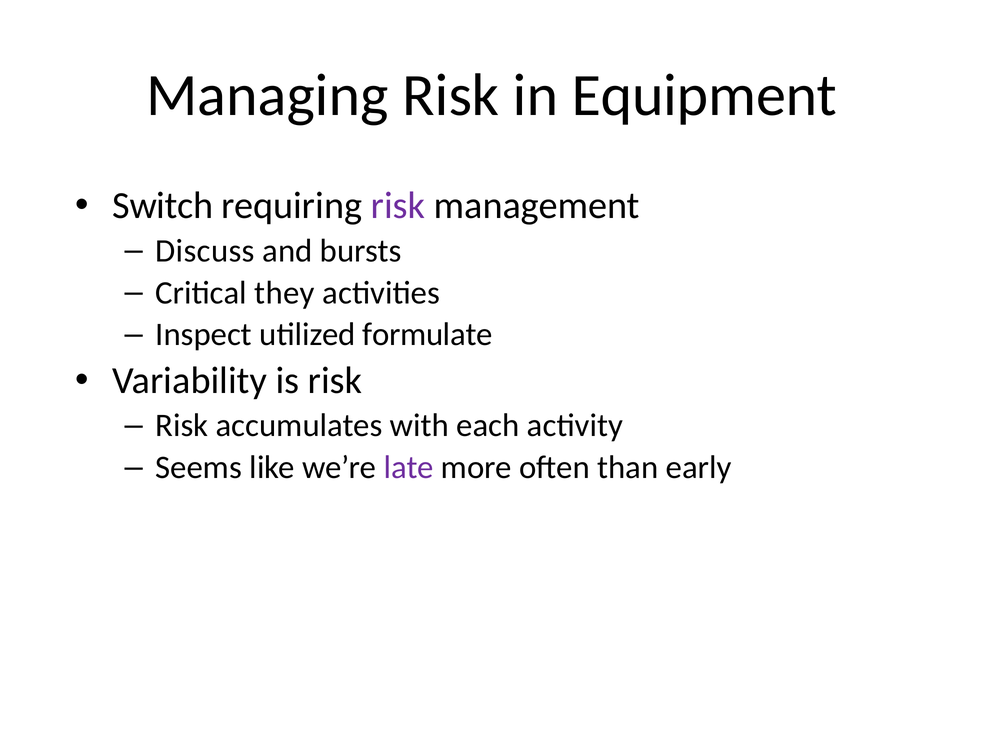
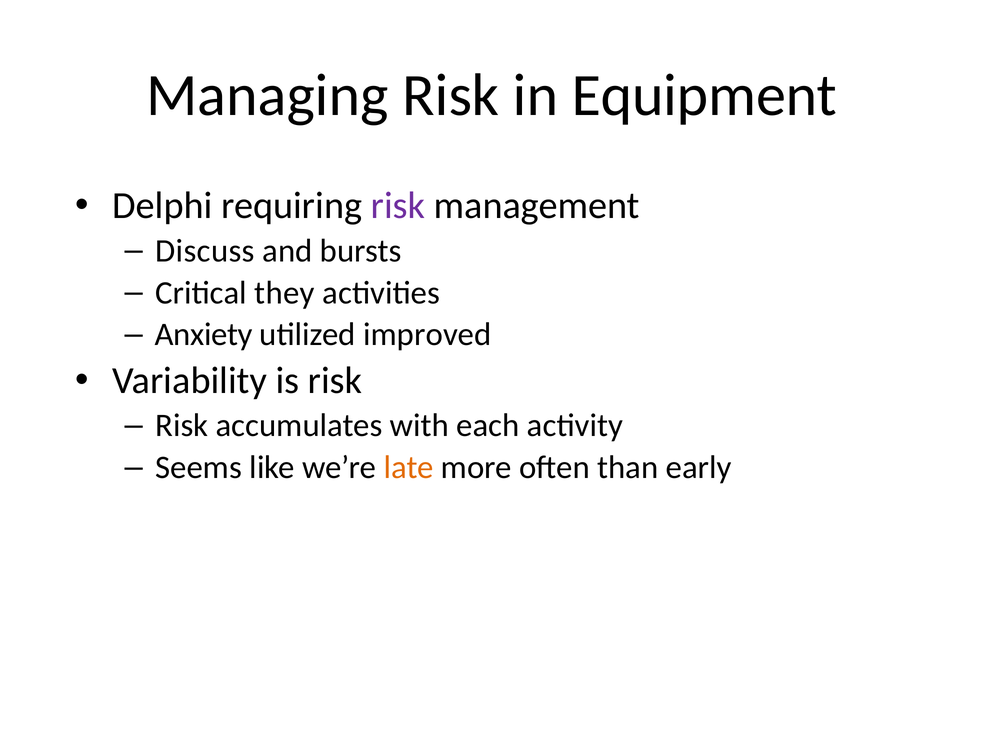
Switch: Switch -> Delphi (163, 206)
Inspect: Inspect -> Anxiety (204, 335)
formulate: formulate -> improved (427, 335)
late colour: purple -> orange (409, 468)
